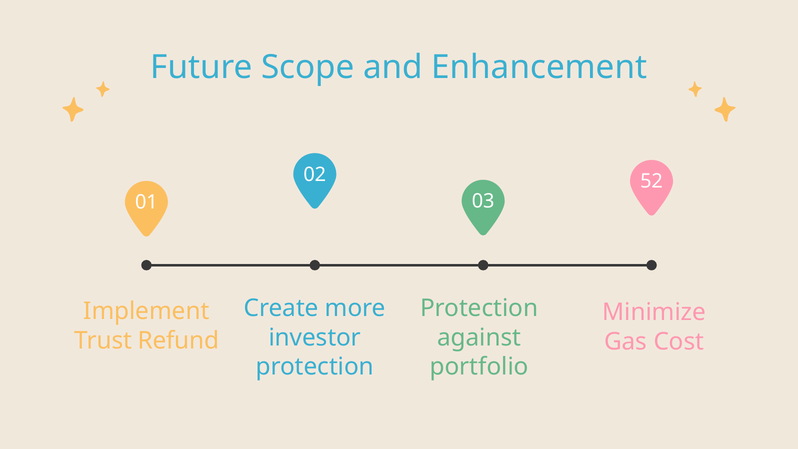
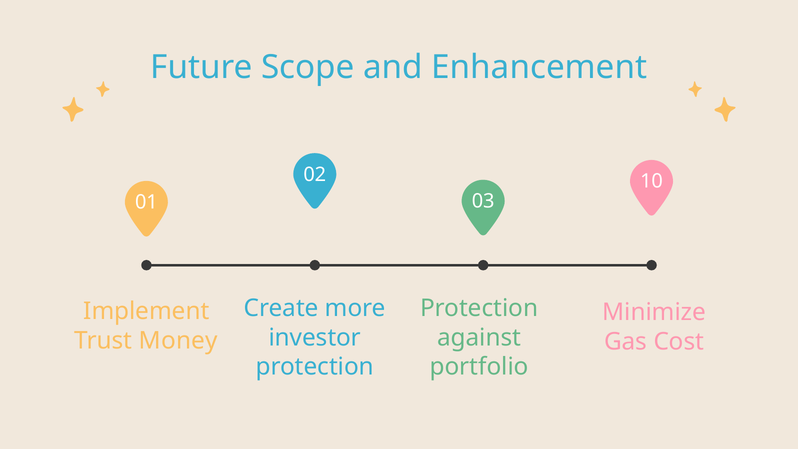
52: 52 -> 10 (652, 181)
Refund: Refund -> Money (178, 340)
